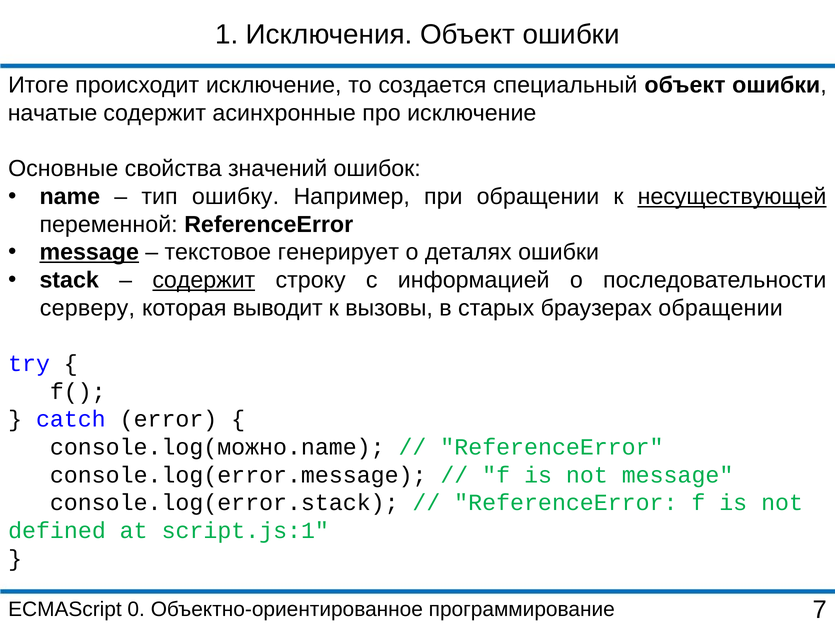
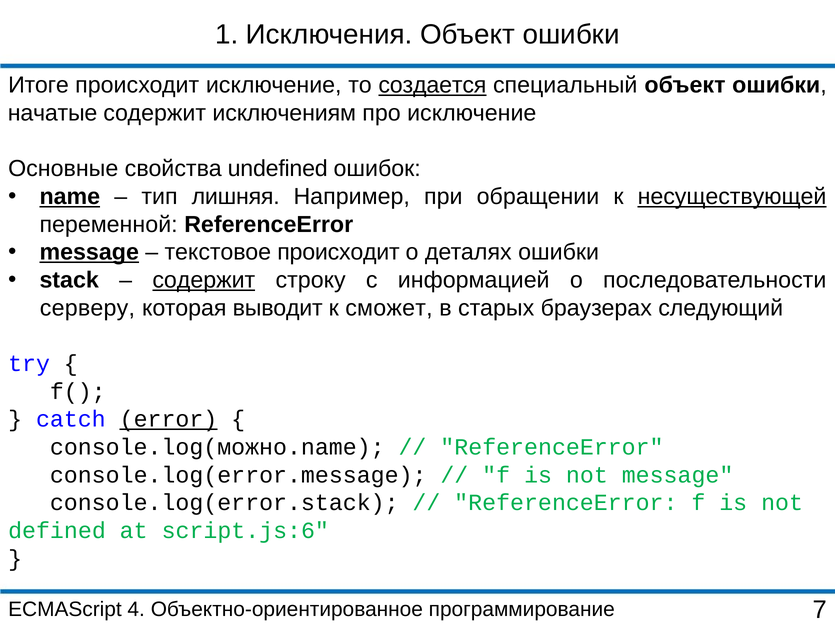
создается underline: none -> present (432, 85)
асинхронные: асинхронные -> исключениям (284, 113)
значений: значений -> undefined (278, 169)
name underline: none -> present (70, 197)
ошибку: ошибку -> лишняя (236, 197)
текстовое генерирует: генерирует -> происходит (338, 252)
вызовы: вызовы -> сможет (389, 308)
браузерах обращении: обращении -> следующий (721, 308)
error underline: none -> present (168, 420)
script.js:1: script.js:1 -> script.js:6 (245, 531)
0: 0 -> 4 (136, 610)
